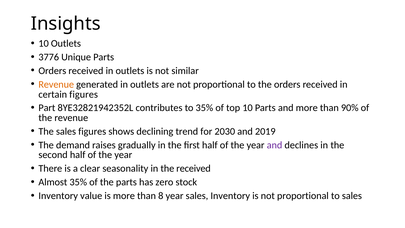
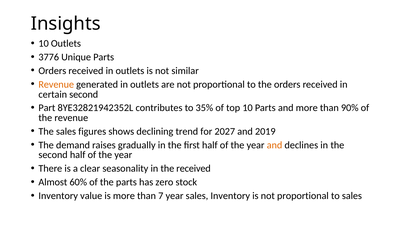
certain figures: figures -> second (84, 94)
2030: 2030 -> 2027 (225, 131)
and colour: purple -> orange (275, 145)
Almost 35%: 35% -> 60% (78, 182)
8: 8 -> 7 (161, 196)
